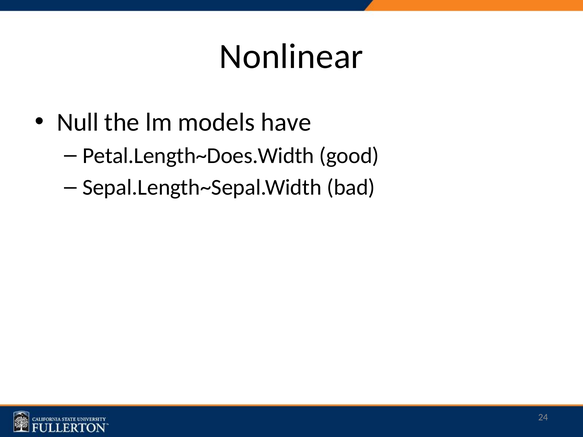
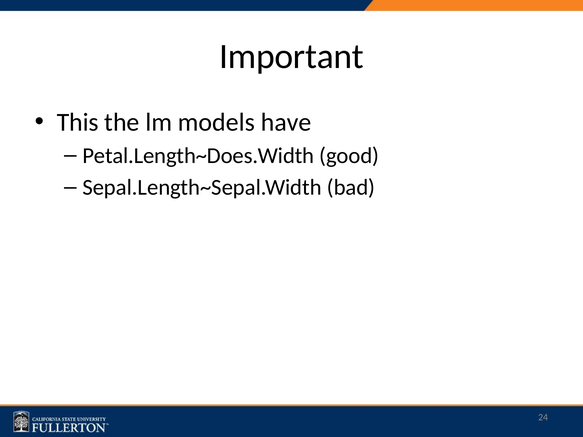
Nonlinear: Nonlinear -> Important (292, 56)
Null: Null -> This (78, 122)
